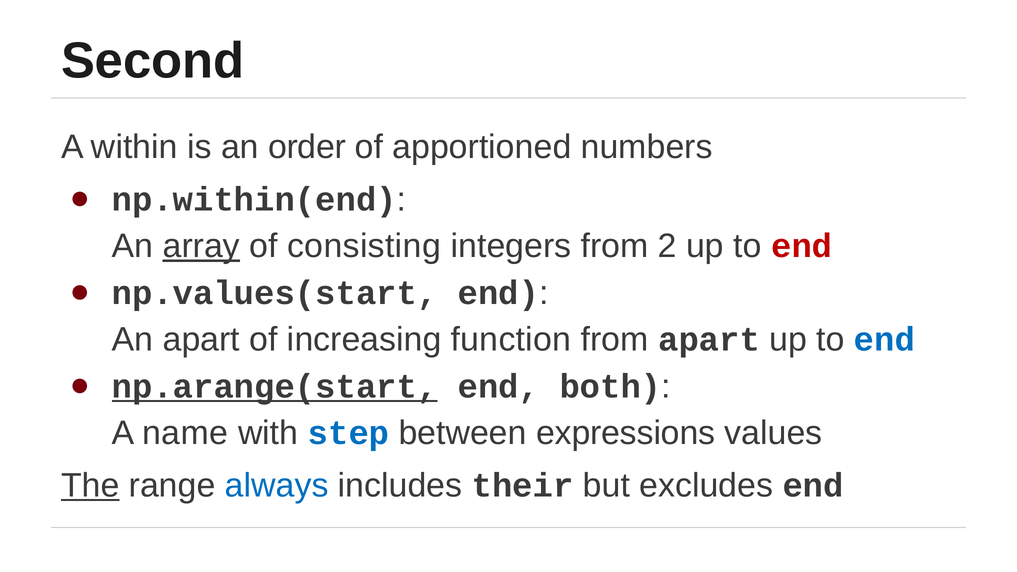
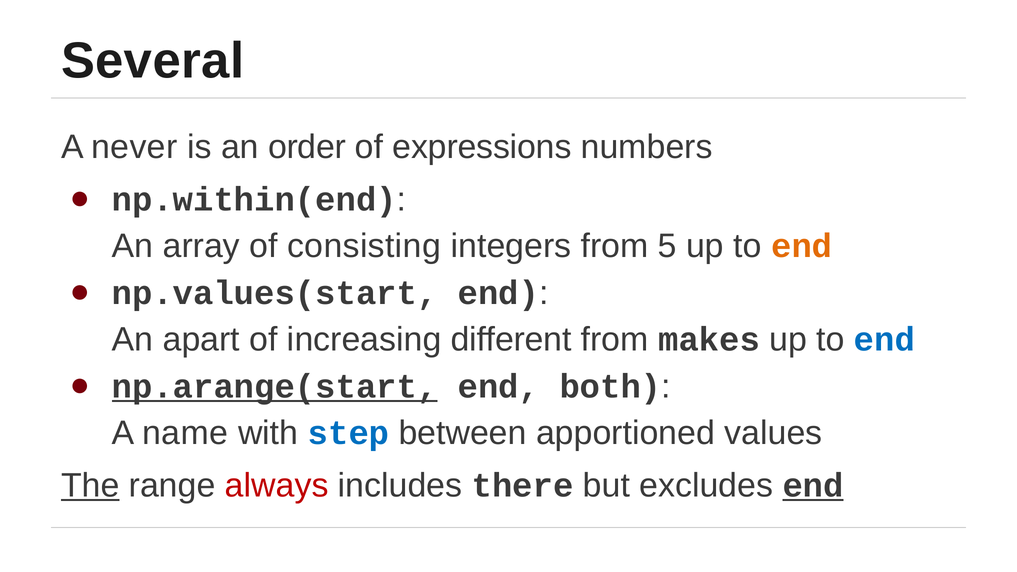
Second: Second -> Several (153, 61)
within: within -> never (134, 147)
apportioned: apportioned -> expressions (482, 147)
array underline: present -> none (201, 246)
2: 2 -> 5 (667, 246)
end colour: red -> orange (802, 246)
function: function -> different (511, 340)
from apart: apart -> makes (709, 340)
expressions: expressions -> apportioned (626, 433)
always colour: blue -> red (277, 486)
their: their -> there (523, 486)
end underline: none -> present (813, 486)
